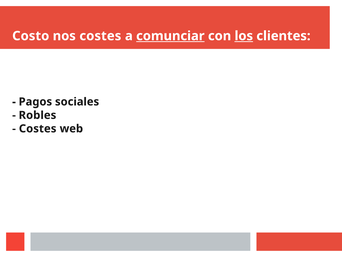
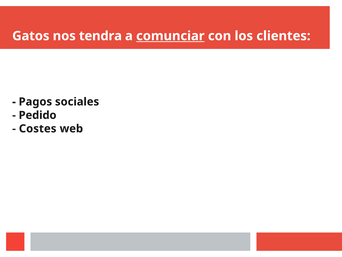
Costo: Costo -> Gatos (31, 36)
nos costes: costes -> tendra (100, 36)
los underline: present -> none (244, 36)
Robles: Robles -> Pedido (38, 115)
